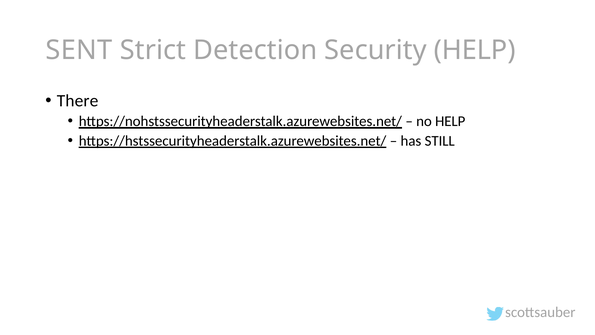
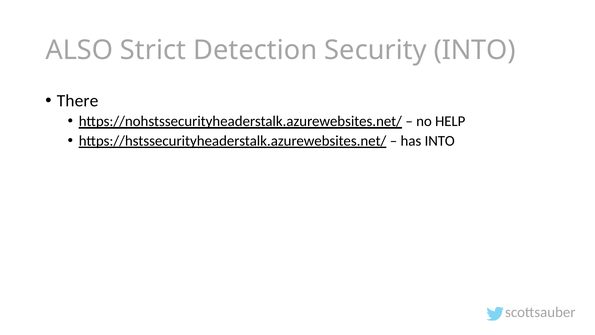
SENT: SENT -> ALSO (79, 50)
Security HELP: HELP -> INTO (475, 50)
has STILL: STILL -> INTO (440, 141)
